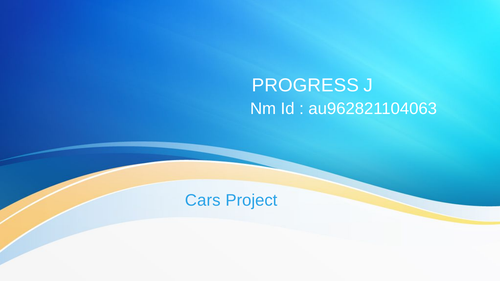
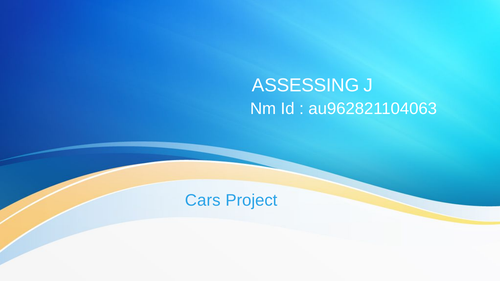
PROGRESS: PROGRESS -> ASSESSING (306, 86)
